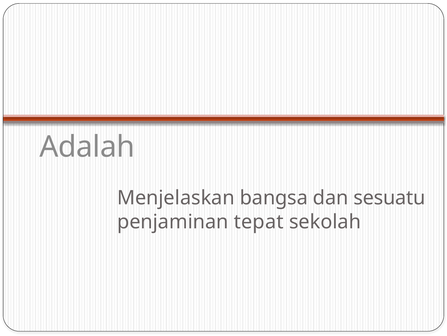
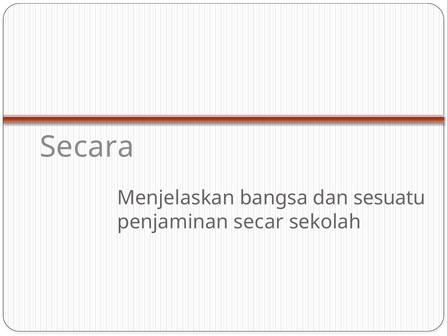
Adalah: Adalah -> Secara (87, 147)
tepat: tepat -> secar (259, 221)
